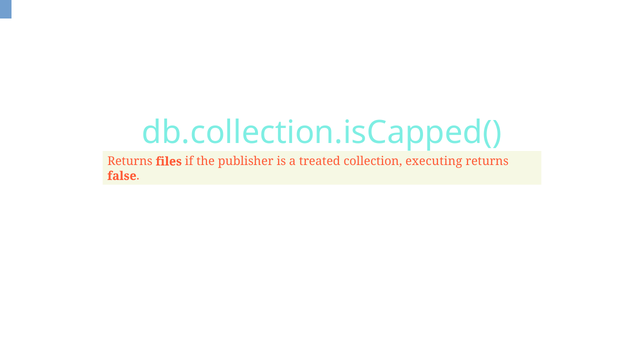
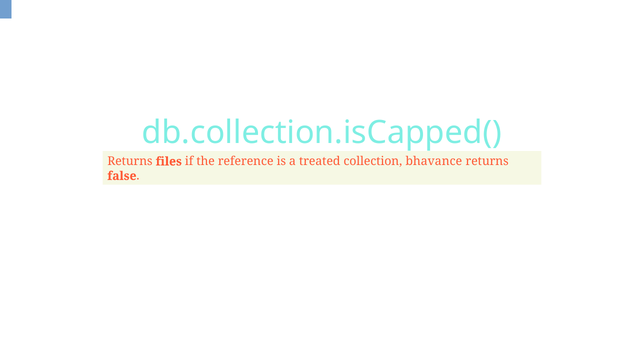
publisher: publisher -> reference (246, 162)
executing: executing -> bhavance (434, 162)
